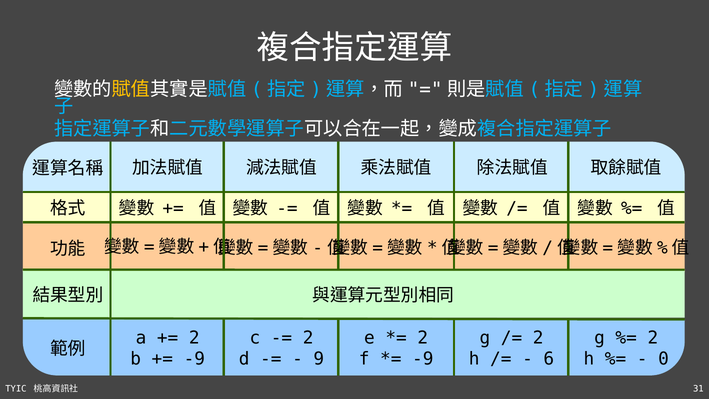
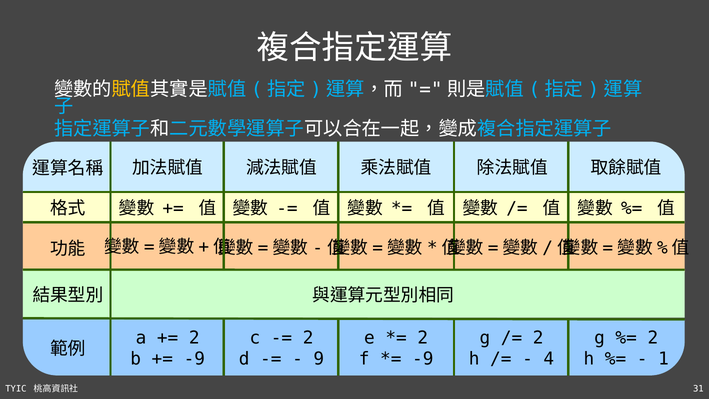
6: 6 -> 4 (549, 359)
0: 0 -> 1 (663, 359)
